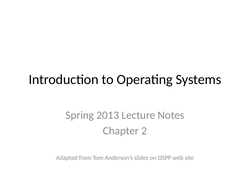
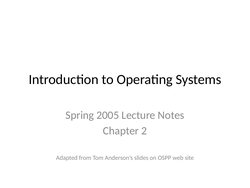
2013: 2013 -> 2005 (108, 115)
